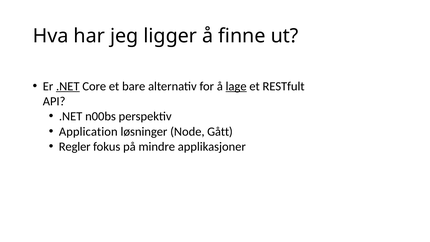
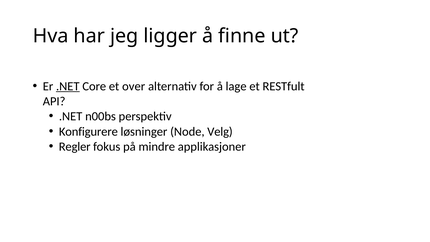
bare: bare -> over (134, 86)
lage underline: present -> none (236, 86)
Application: Application -> Konfigurere (88, 131)
Gått: Gått -> Velg (220, 131)
